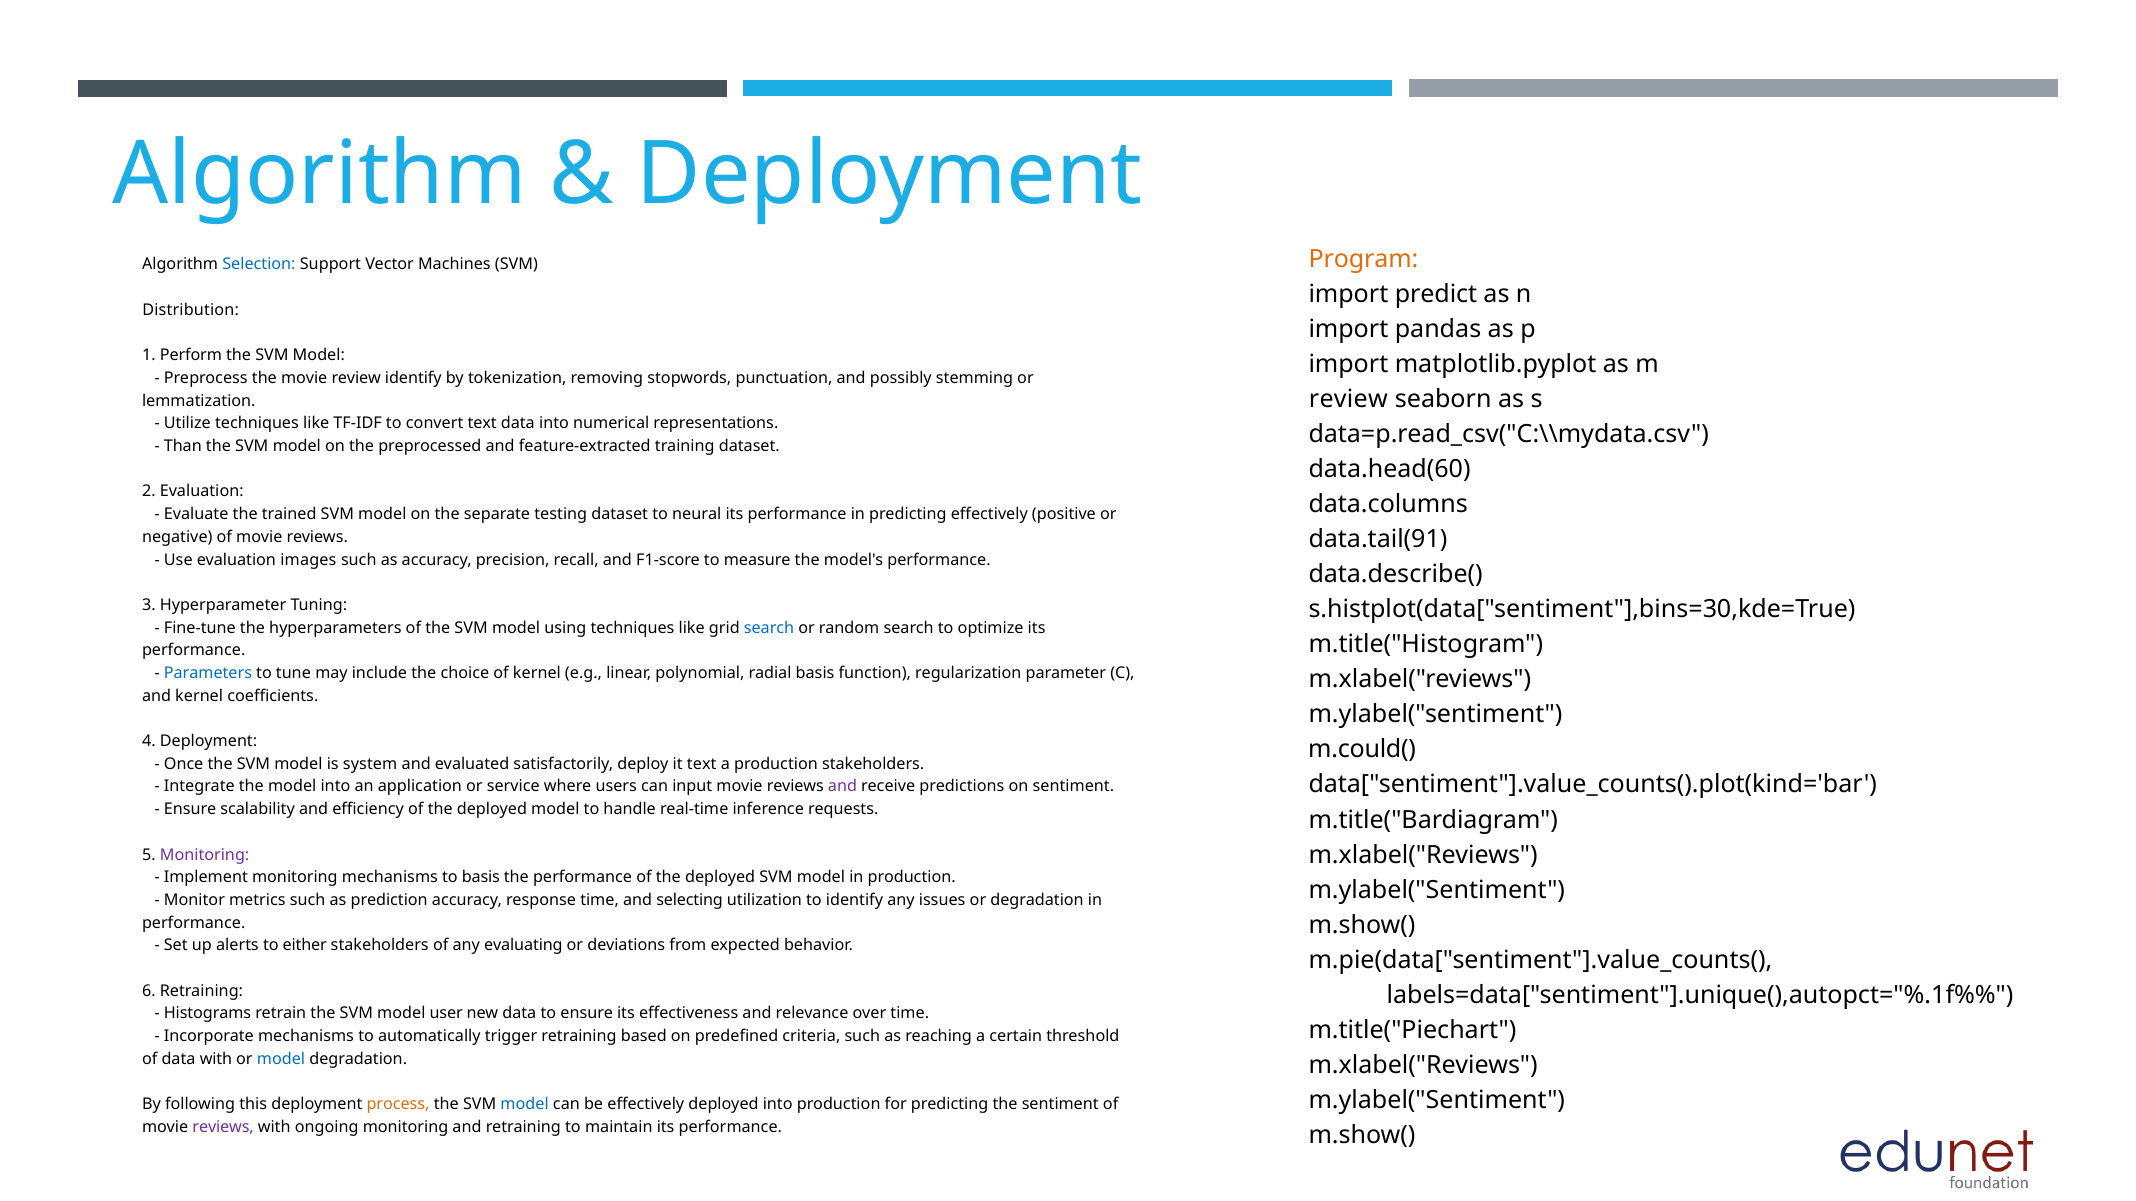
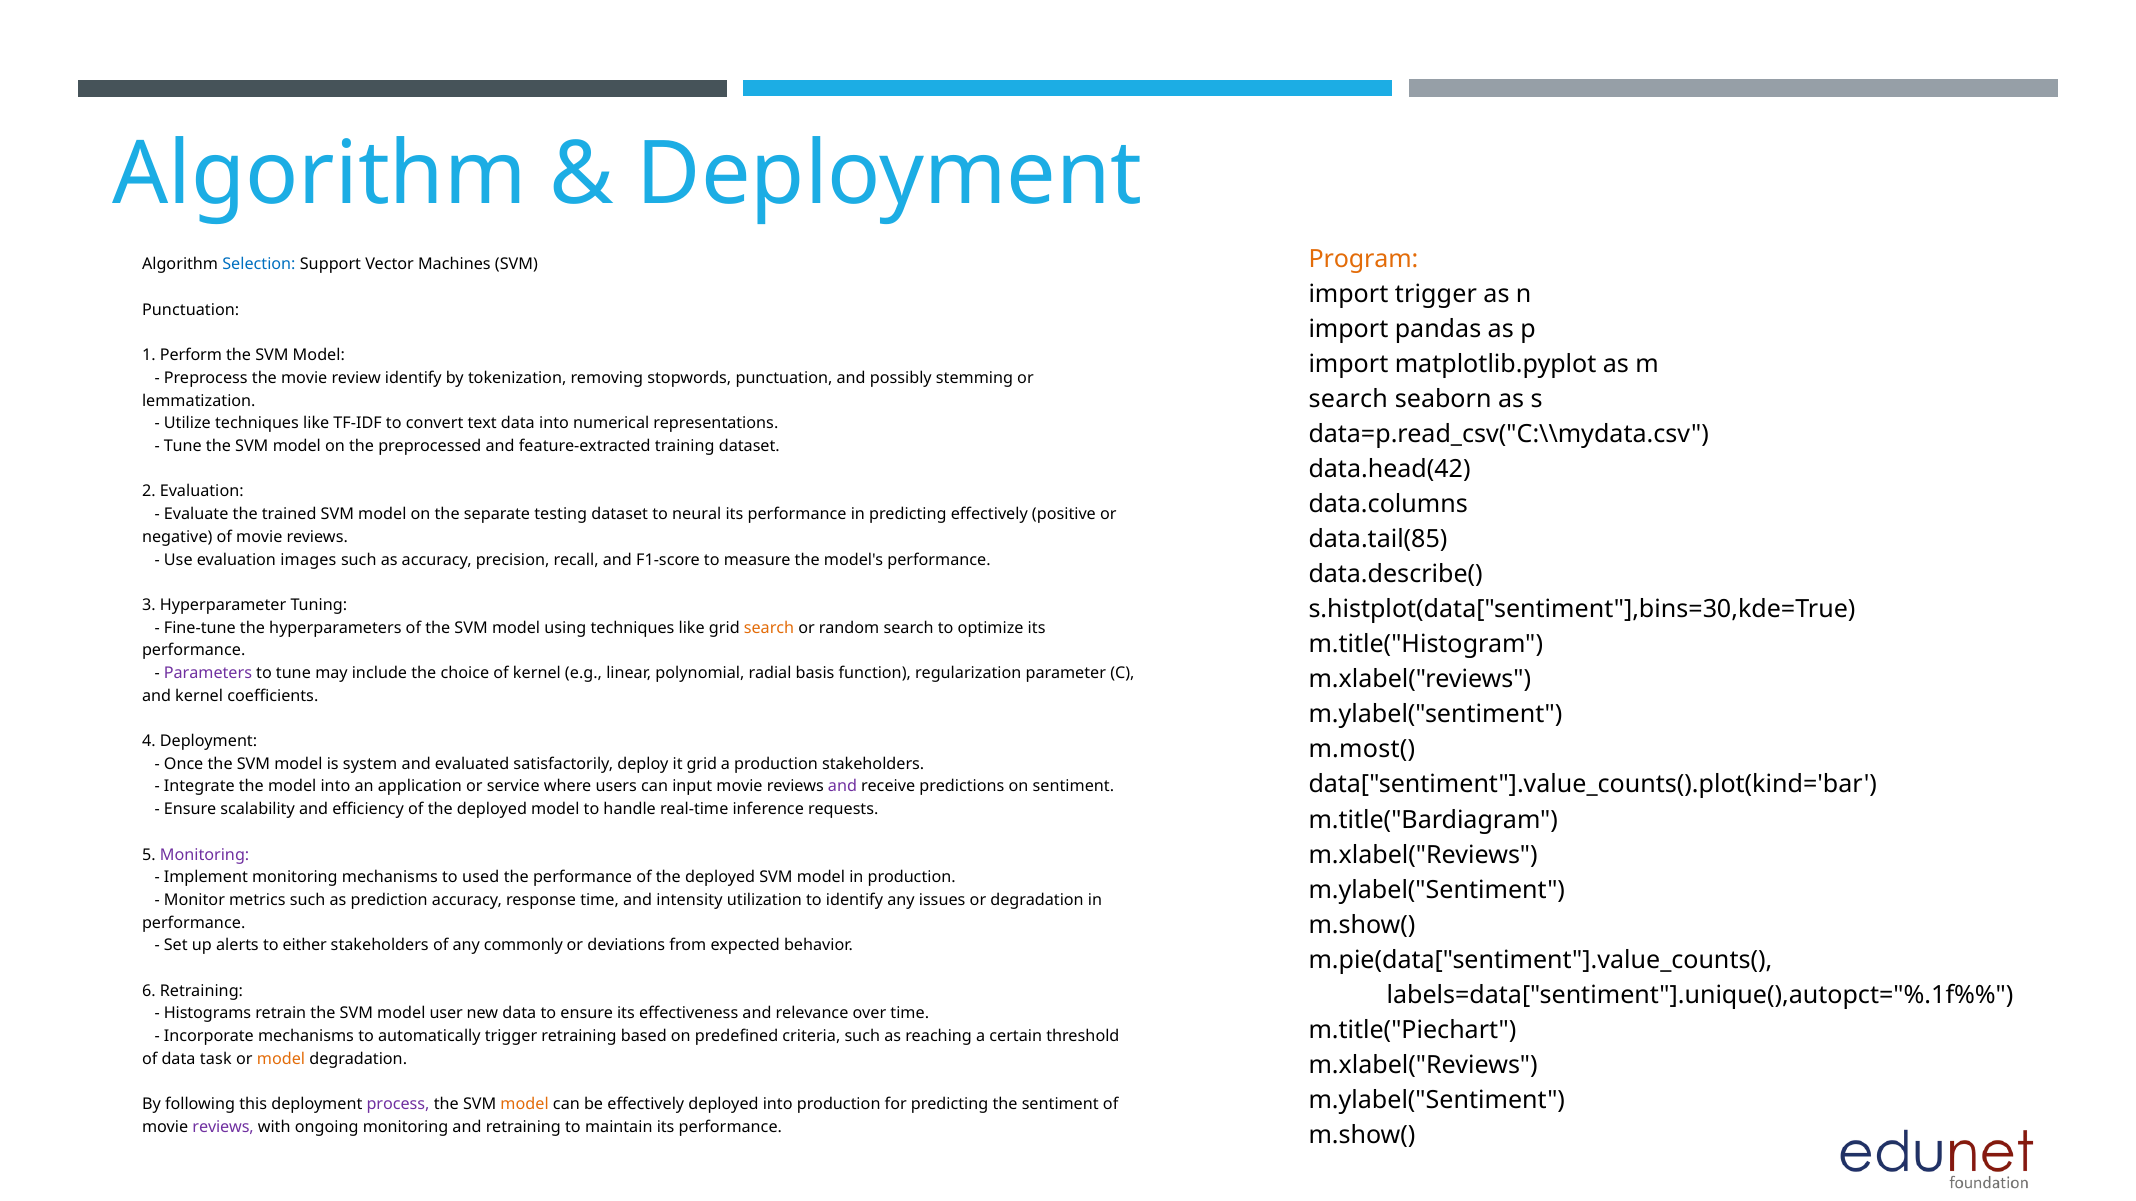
import predict: predict -> trigger (1436, 294)
Distribution: Distribution -> Punctuation (191, 310)
review: review -> search (1348, 399)
Than: Than -> Tune (183, 446)
data.head(60: data.head(60 -> data.head(42 (1390, 469)
data.tail(91: data.tail(91 -> data.tail(85 (1378, 540)
search colour: blue -> orange (769, 628)
Parameters colour: blue -> purple (208, 673)
m.could(: m.could( -> m.most( (1362, 750)
it text: text -> grid (702, 764)
to basis: basis -> used (481, 878)
selecting: selecting -> intensity (689, 900)
evaluating: evaluating -> commonly (523, 946)
data with: with -> task (216, 1059)
model colour: blue -> orange (281, 1059)
process colour: orange -> purple (398, 1105)
model colour: blue -> orange (525, 1105)
